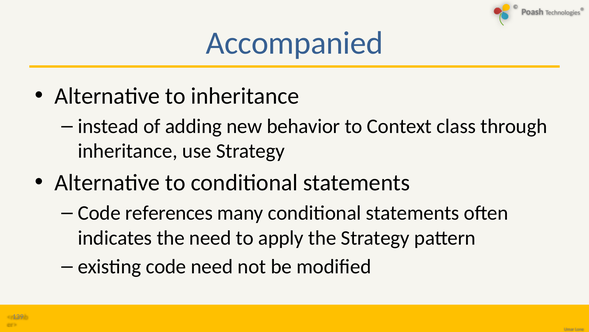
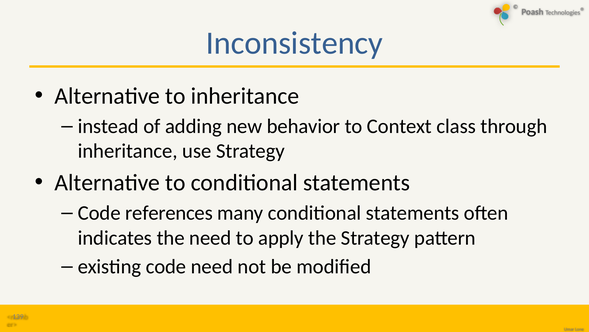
Accompanied: Accompanied -> Inconsistency (294, 43)
